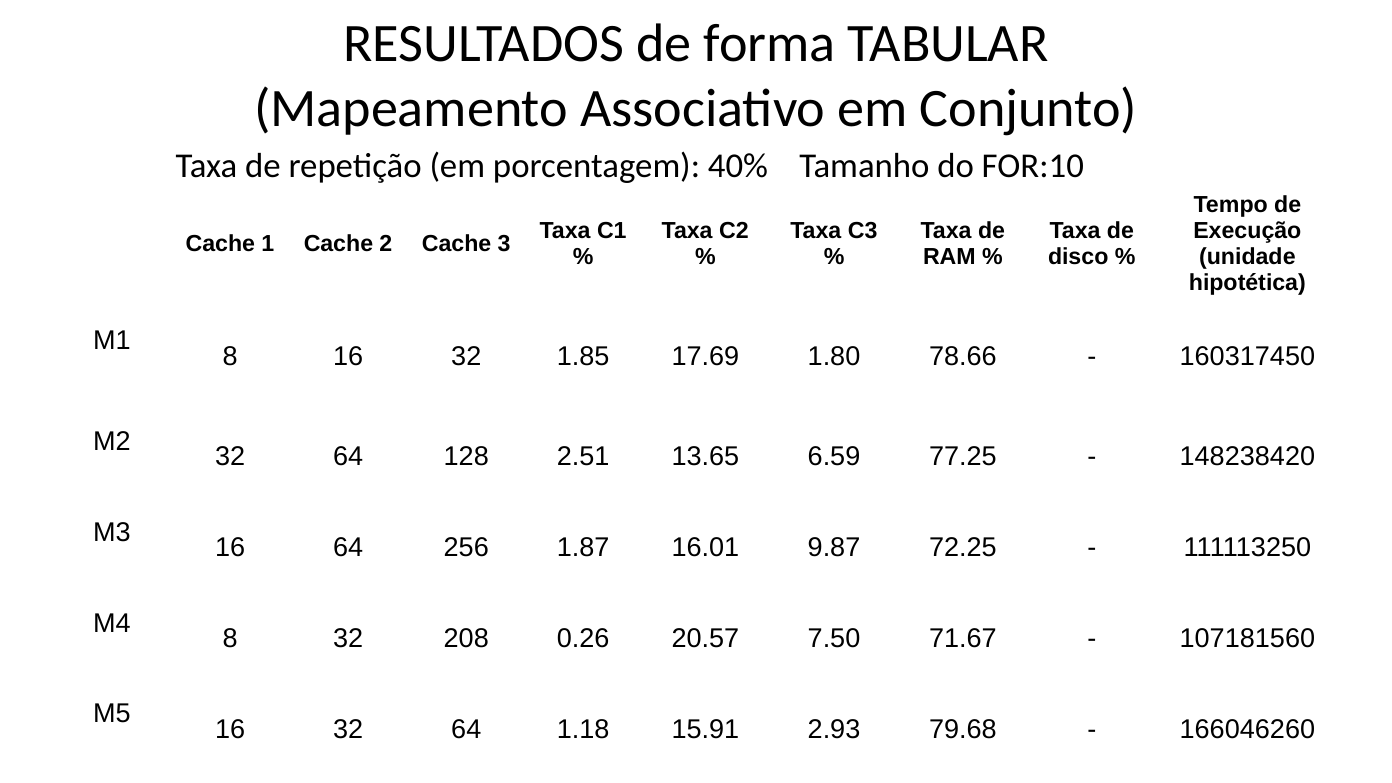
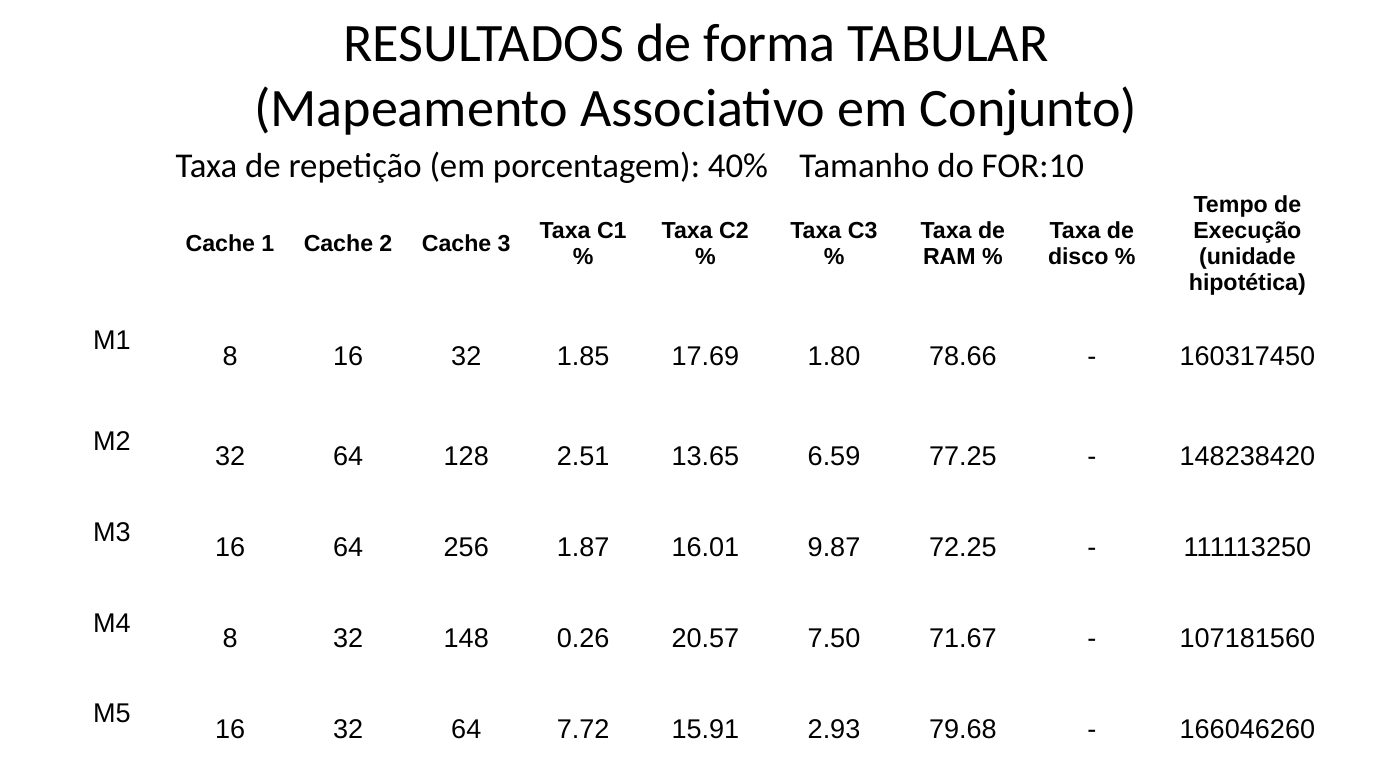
208: 208 -> 148 (466, 638)
1.18: 1.18 -> 7.72 (583, 729)
